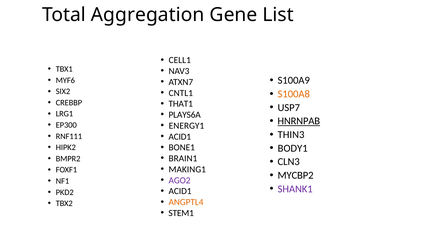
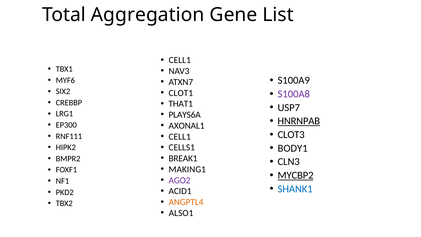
CNTL1: CNTL1 -> CLOT1 (181, 93)
S100A8 colour: orange -> purple (294, 94)
ENERGY1: ENERGY1 -> AXONAL1 (187, 126)
THIN3: THIN3 -> CLOT3 (291, 135)
ACID1: ACID1 -> CELL1 (180, 137)
BONE1: BONE1 -> CELLS1 (182, 147)
BRAIN1: BRAIN1 -> BREAK1 (183, 158)
MYCBP2 underline: none -> present (296, 175)
SHANK1 colour: purple -> blue (295, 189)
STEM1: STEM1 -> ALSO1 (181, 213)
